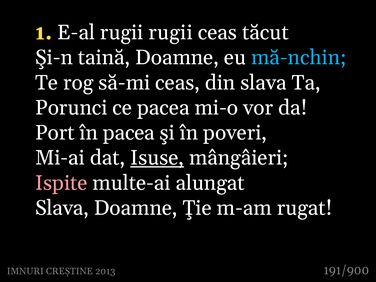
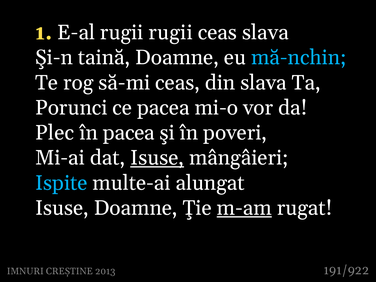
ceas tăcut: tăcut -> slava (265, 33)
Port: Port -> Plec (55, 133)
Ispite colour: pink -> light blue (61, 183)
Slava: Slava -> Isuse (62, 208)
m-am underline: none -> present (244, 208)
191/900: 191/900 -> 191/922 (346, 270)
